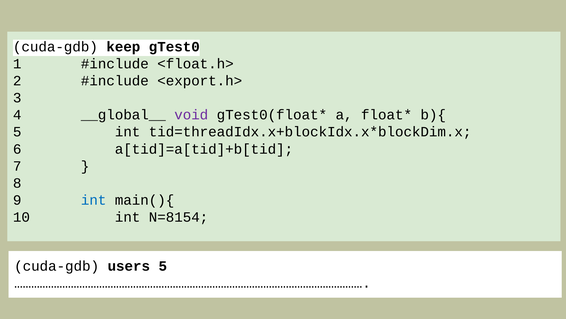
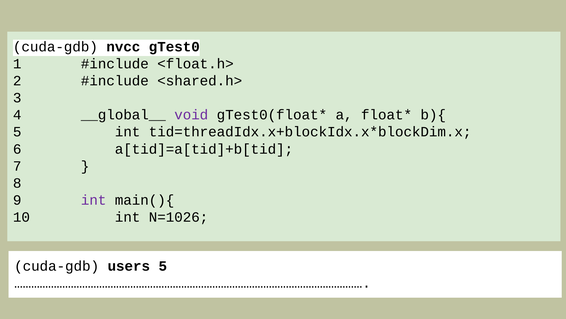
keep: keep -> nvcc (123, 47)
<export.h>: <export.h> -> <shared.h> (200, 81)
int colour: blue -> purple (94, 200)
N=8154: N=8154 -> N=1026 (179, 217)
